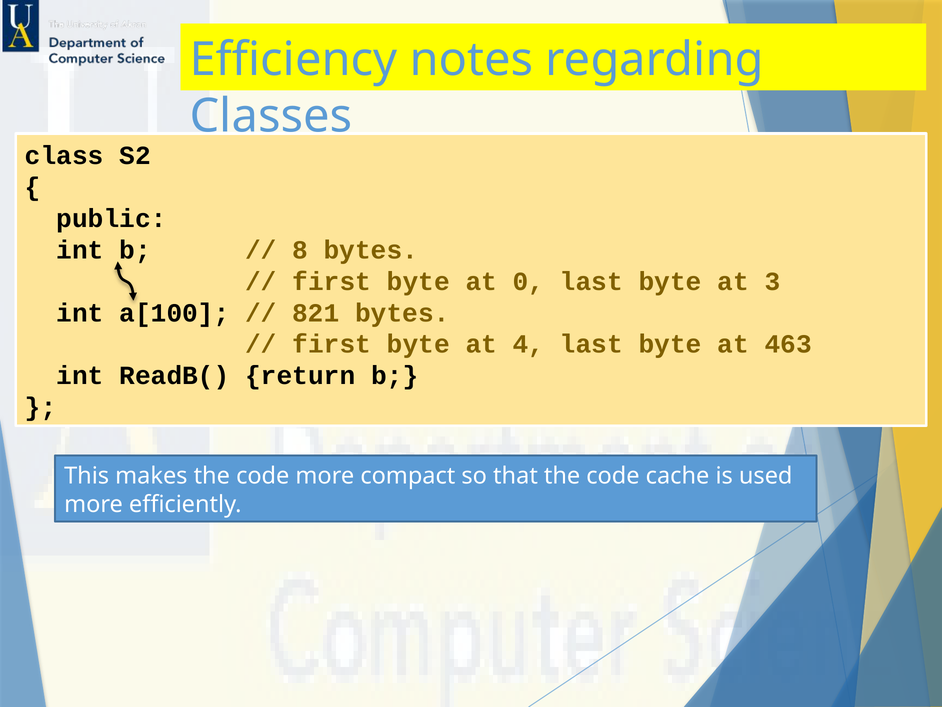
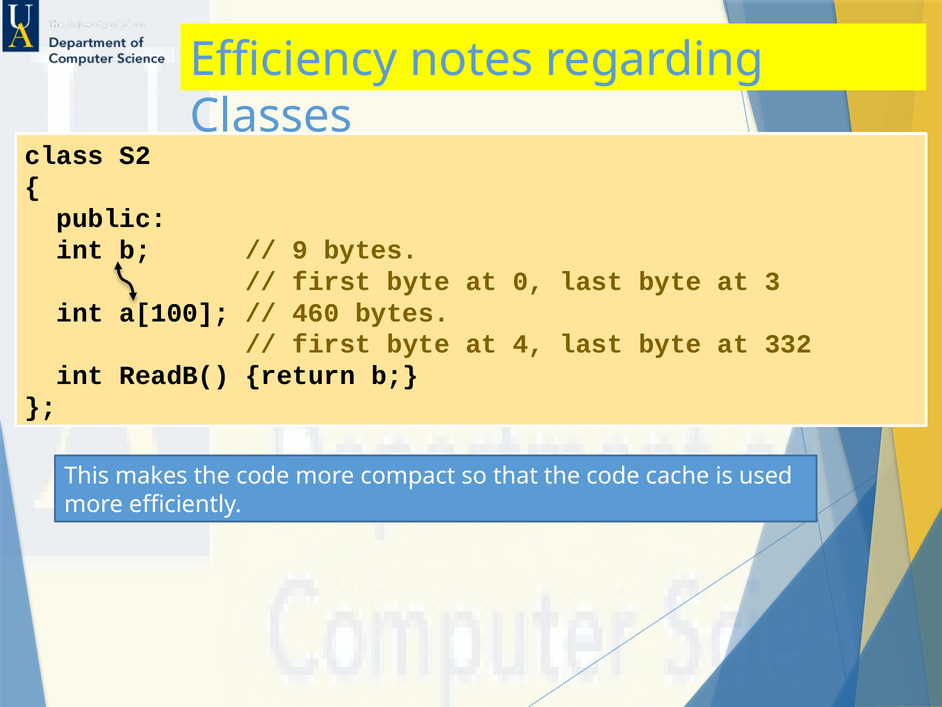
8: 8 -> 9 (300, 250)
821: 821 -> 460 (316, 313)
463: 463 -> 332 (788, 344)
